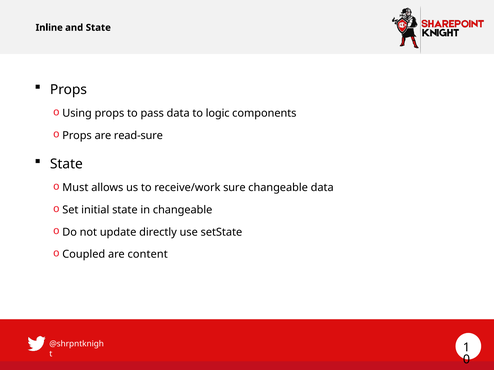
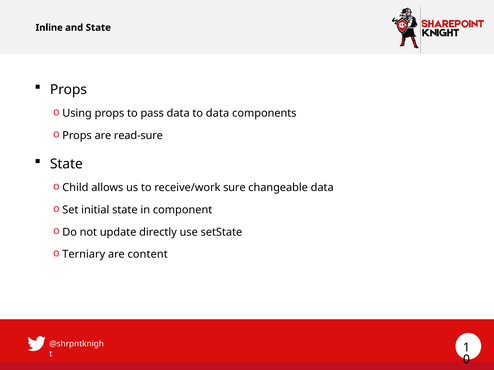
to logic: logic -> data (218, 113)
Must: Must -> Child (75, 188)
in changeable: changeable -> component (183, 210)
Coupled: Coupled -> Terniary (84, 255)
